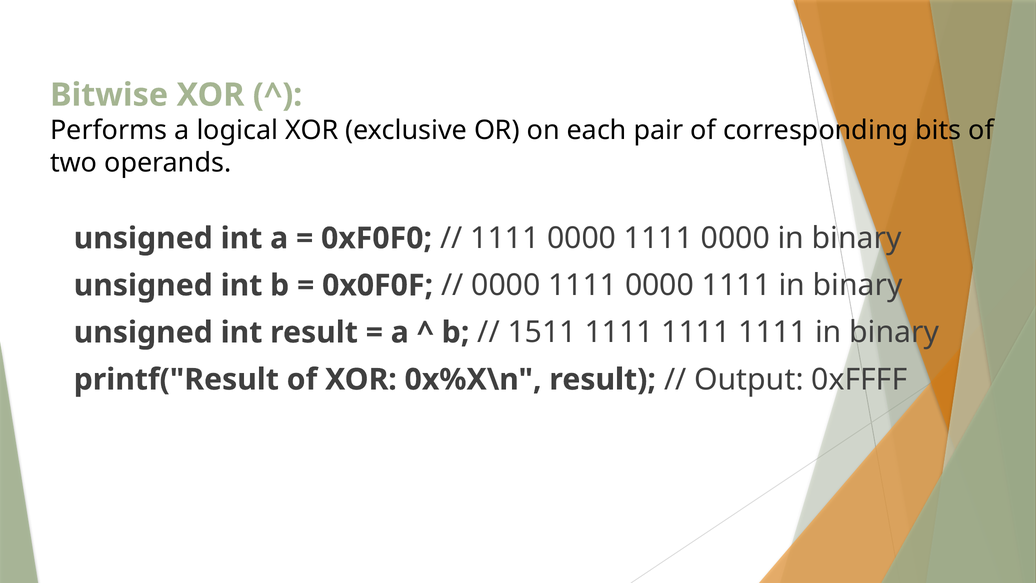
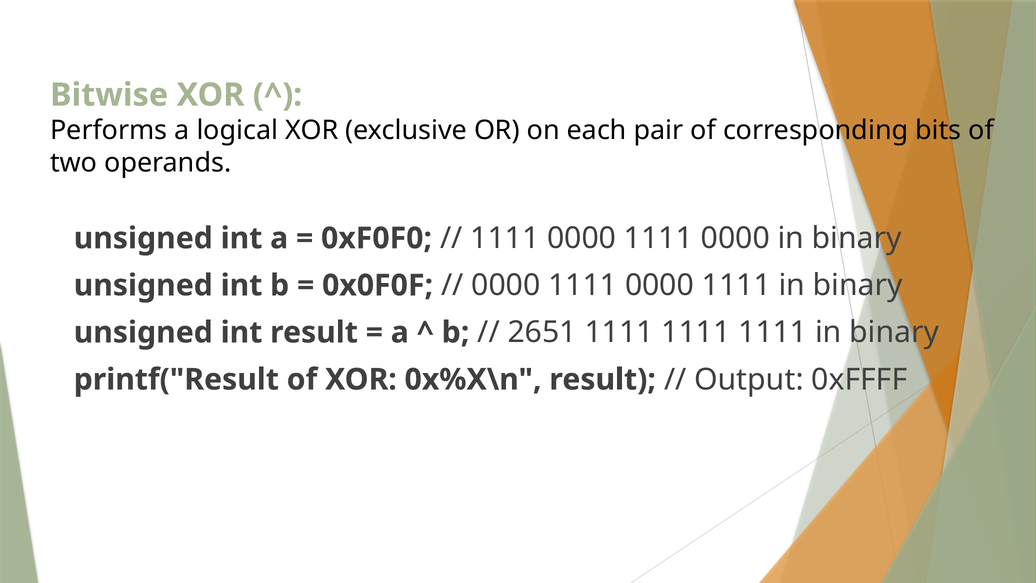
1511: 1511 -> 2651 (542, 332)
